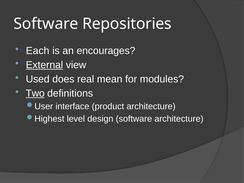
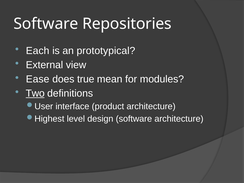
encourages: encourages -> prototypical (106, 51)
External underline: present -> none (44, 65)
Used: Used -> Ease (38, 79)
real: real -> true (86, 79)
